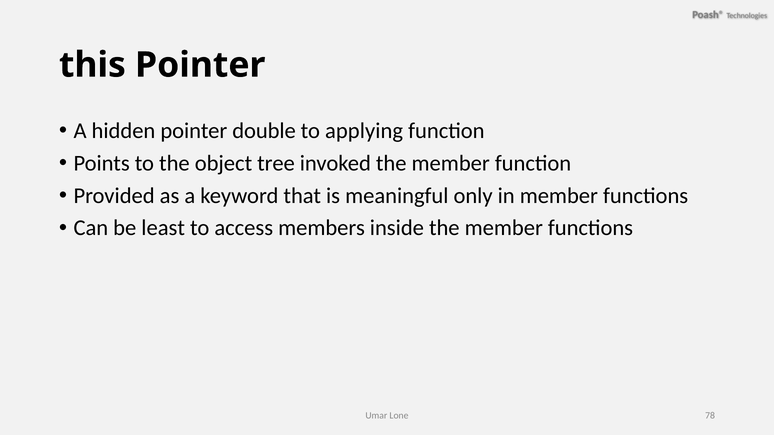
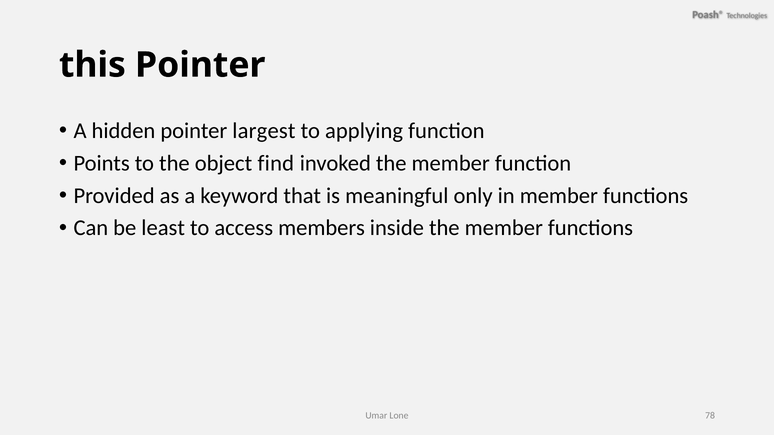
double: double -> largest (264, 131)
tree: tree -> find (276, 163)
